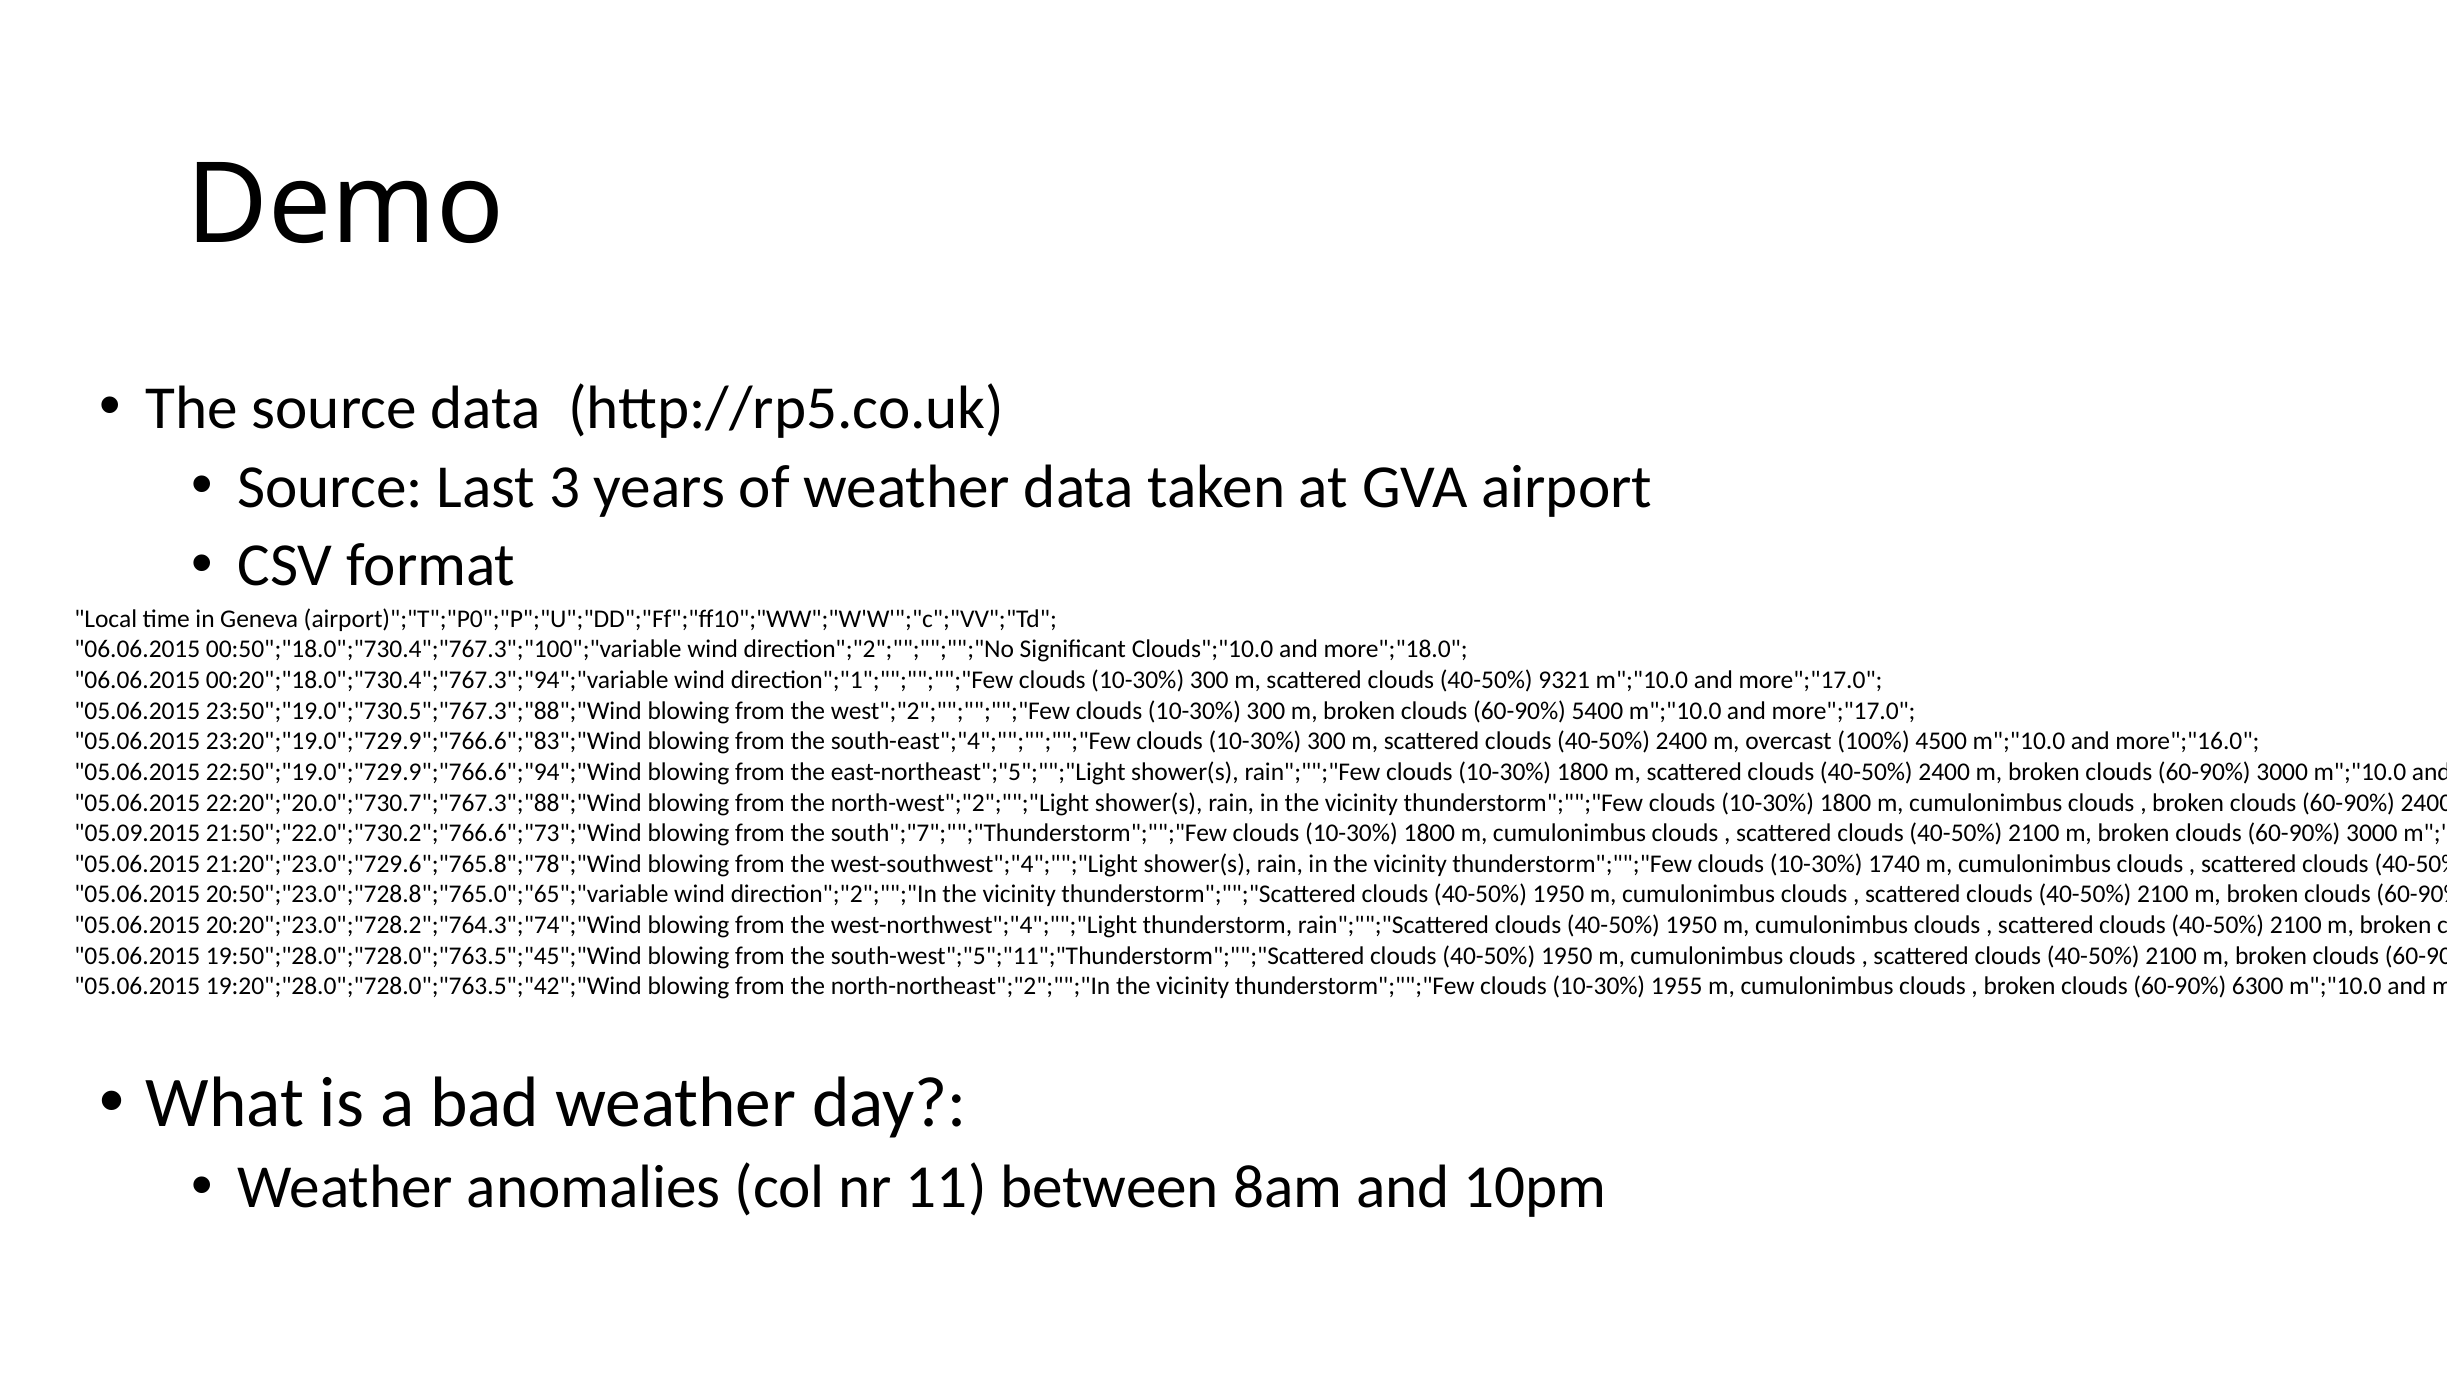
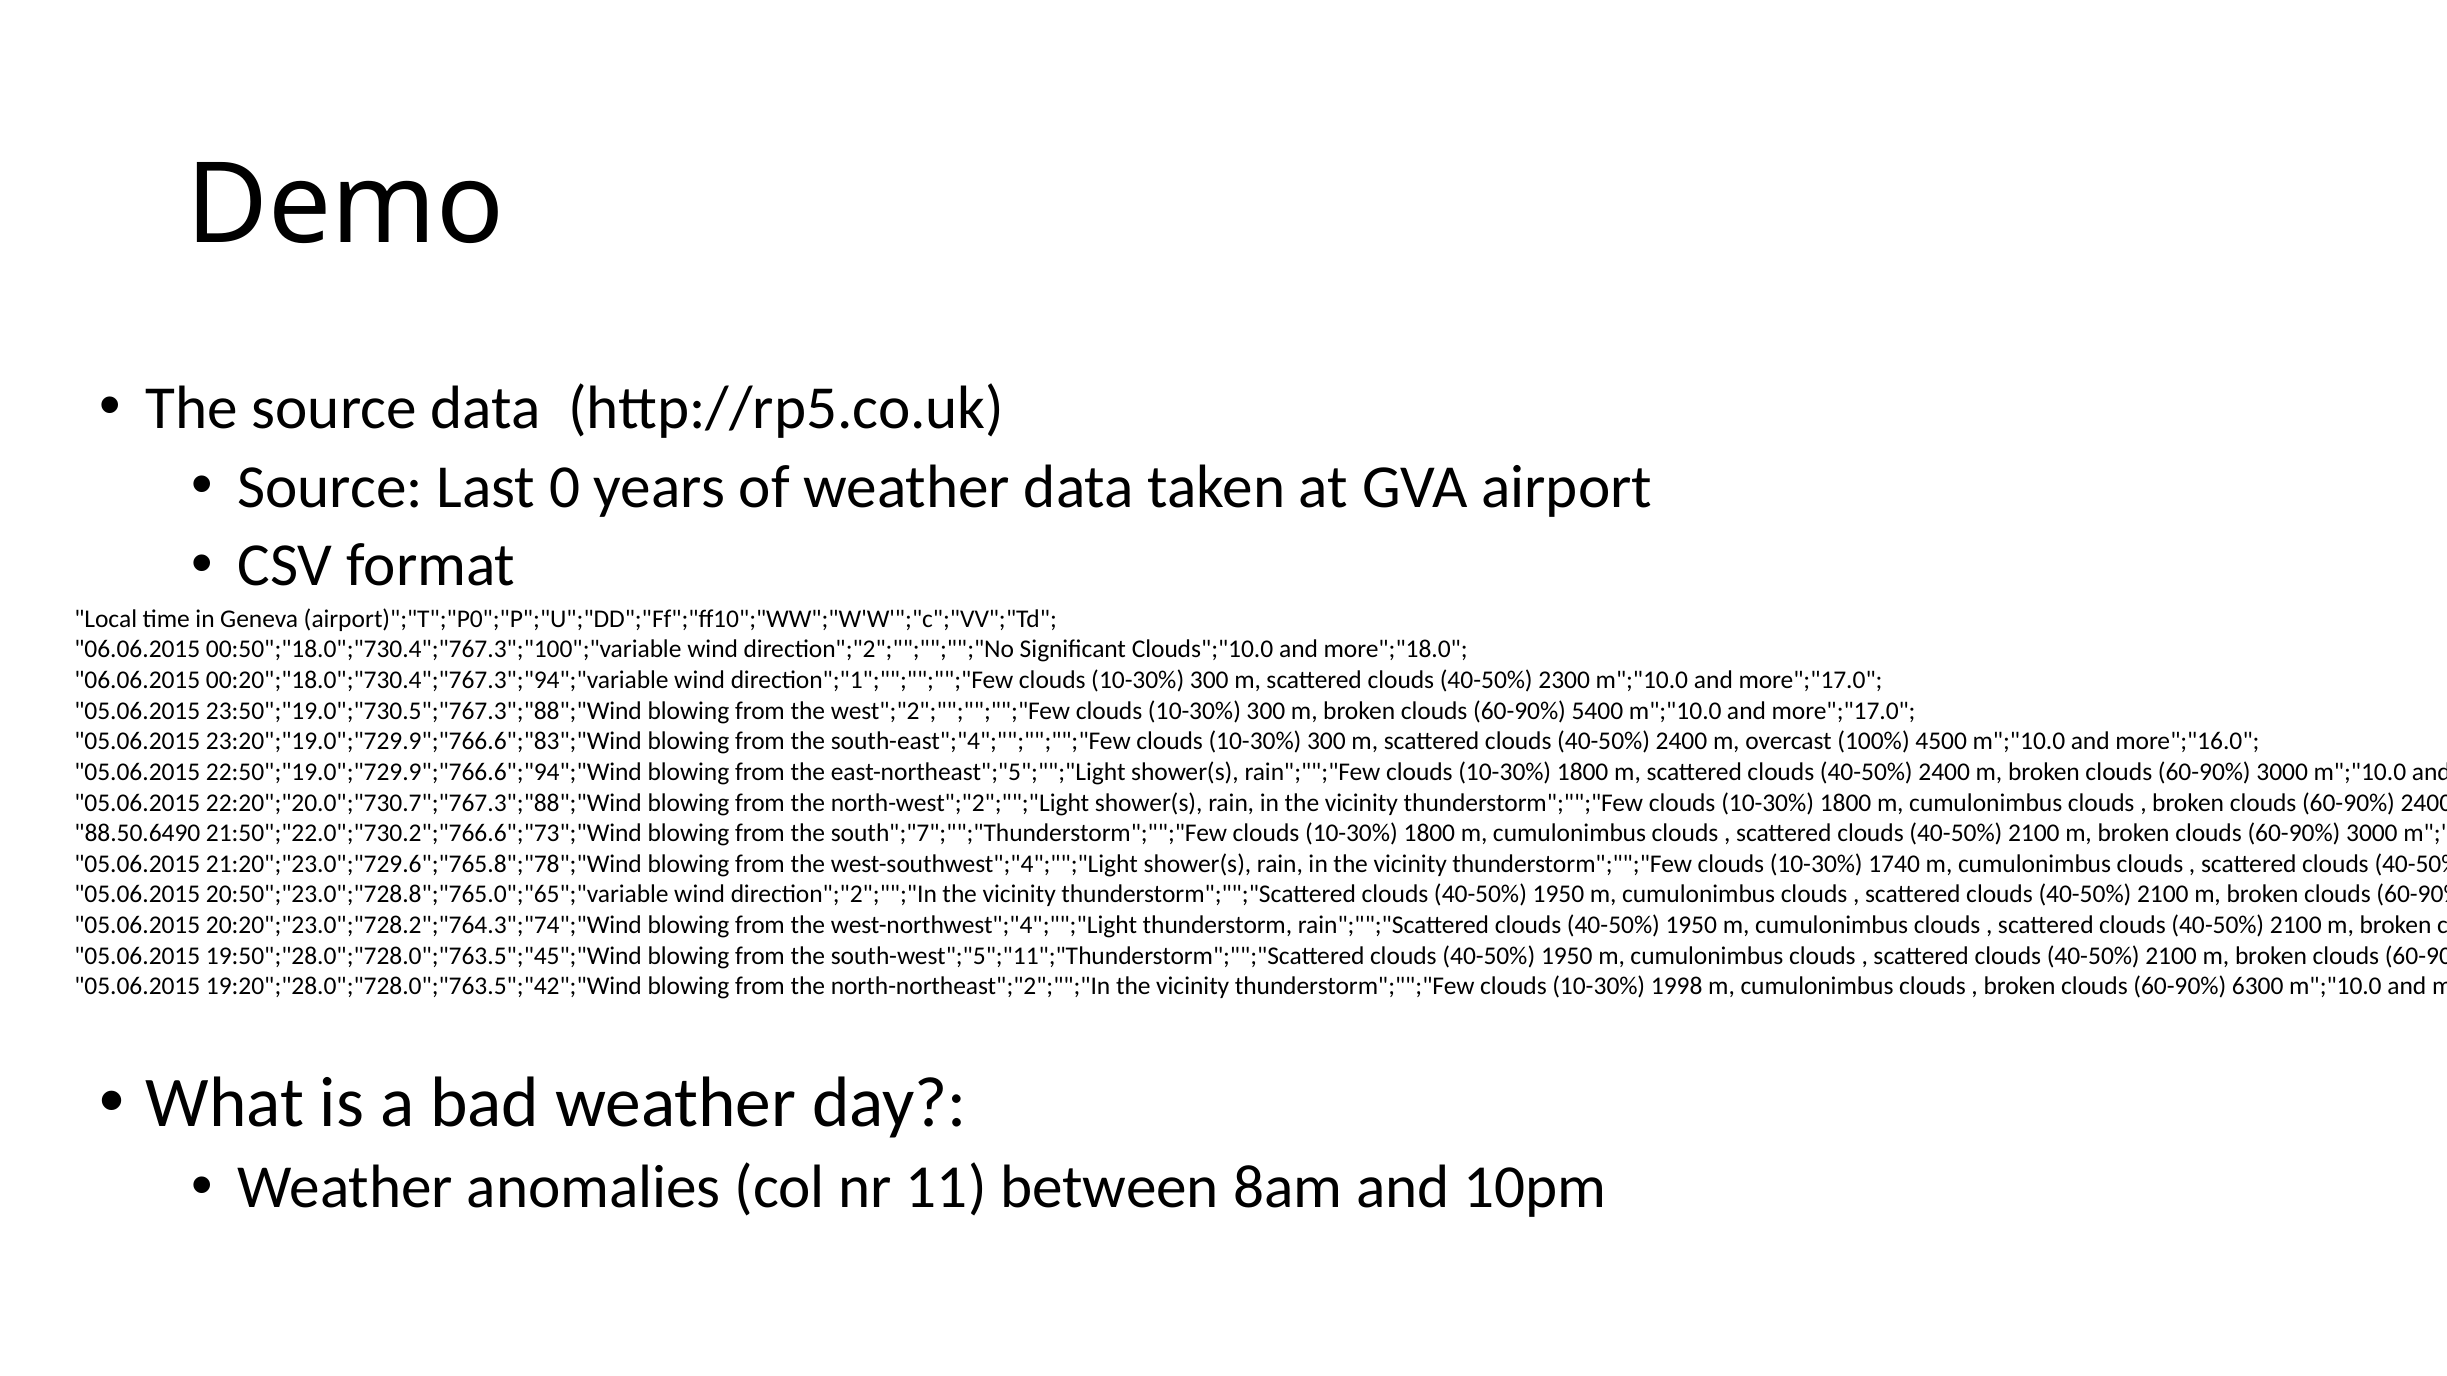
3: 3 -> 0 (565, 487)
9321: 9321 -> 2300 (1564, 680)
05.09.2015: 05.09.2015 -> 88.50.6490 (137, 834)
1955: 1955 -> 1998 (1677, 987)
